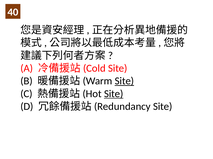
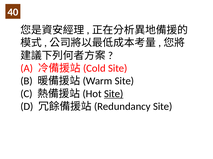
Site underline: present -> none (124, 81)
